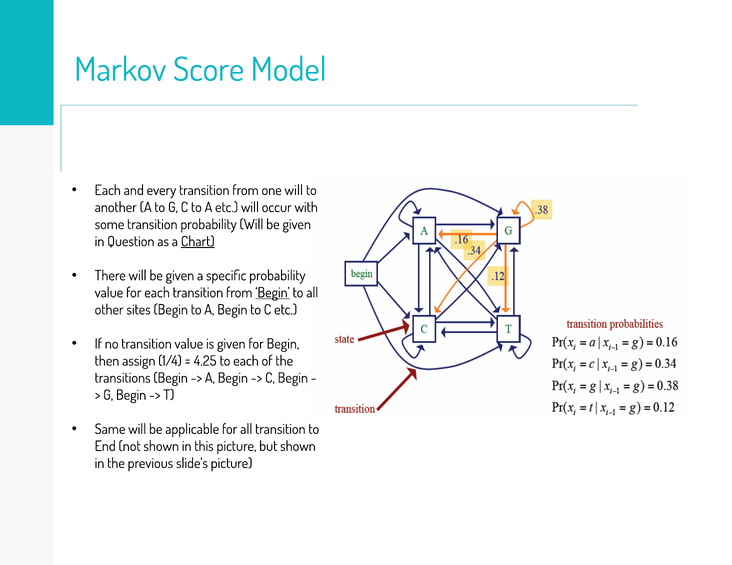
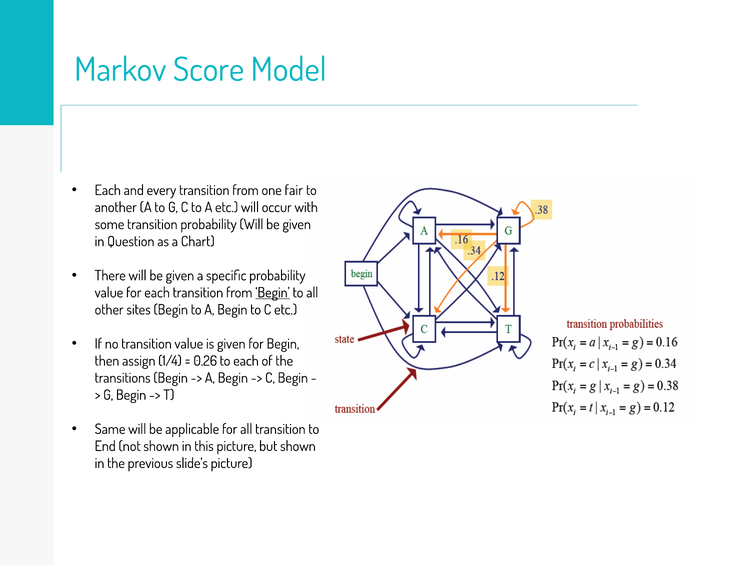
one will: will -> fair (294, 191)
Chart underline: present -> none (198, 242)
4.25: 4.25 -> 0.26 (205, 361)
